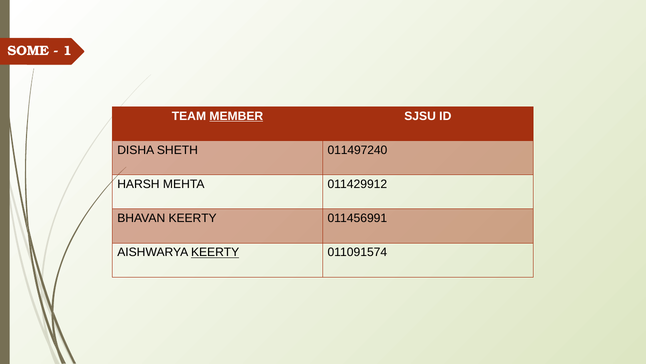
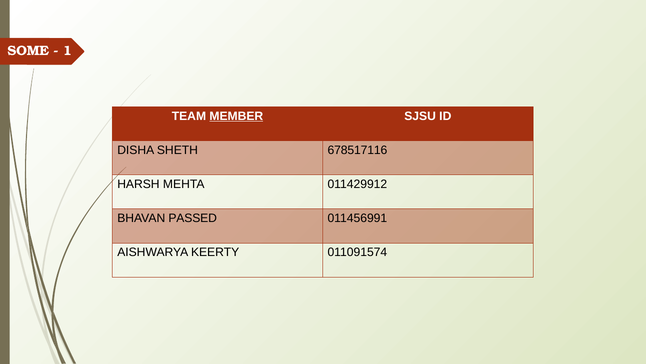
011497240: 011497240 -> 678517116 (357, 150)
BHAVAN KEERTY: KEERTY -> PASSED (193, 218)
KEERTY underline: present -> none (215, 252)
